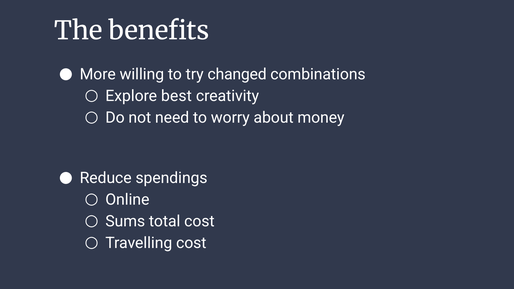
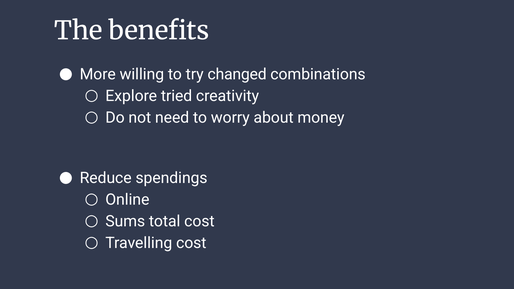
best: best -> tried (177, 96)
